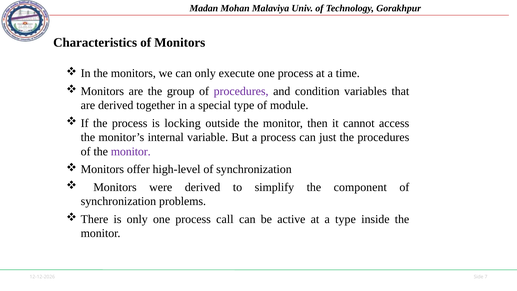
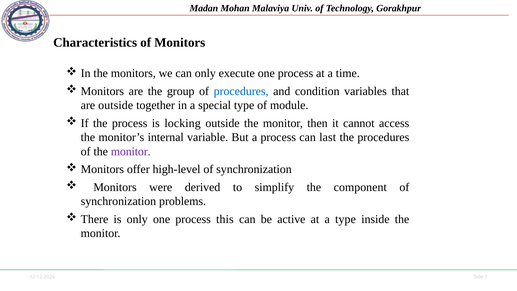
procedures colour: purple -> blue (241, 91)
are derived: derived -> outside (116, 105)
just: just -> last (328, 137)
call: call -> this (225, 219)
